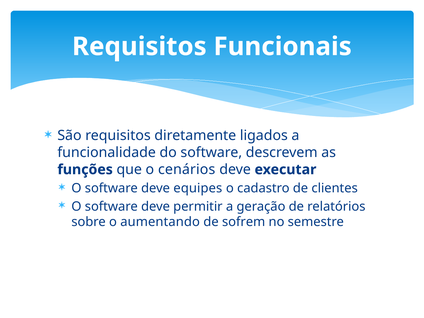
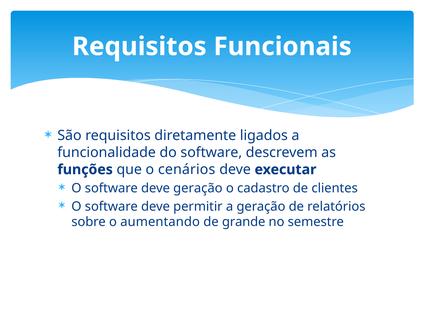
deve equipes: equipes -> geração (198, 188)
sofrem: sofrem -> grande (244, 222)
